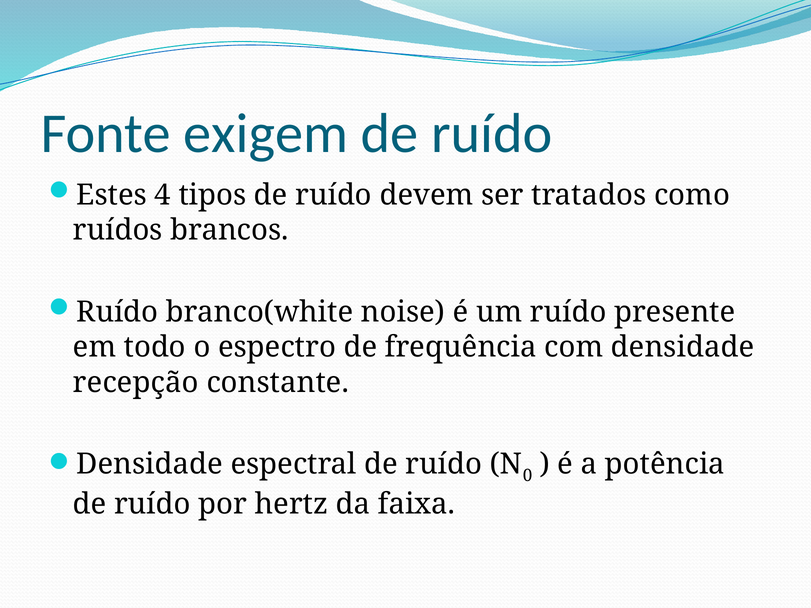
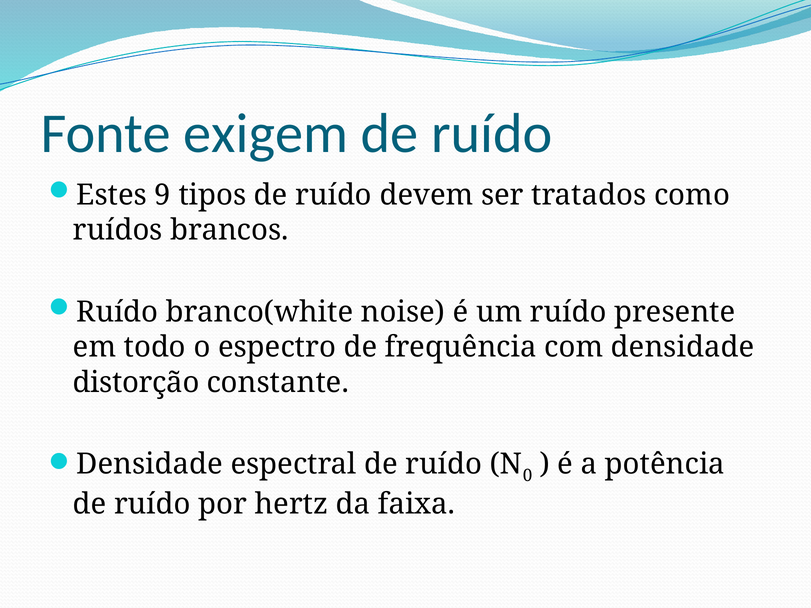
4: 4 -> 9 (163, 195)
recepção: recepção -> distorção (136, 383)
